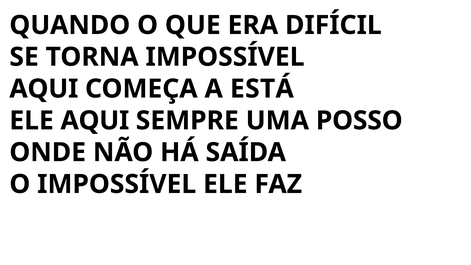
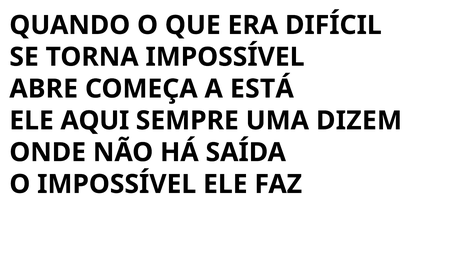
AQUI: AQUI -> ABRE (44, 89)
POSSO: POSSO -> DIZEM (359, 121)
